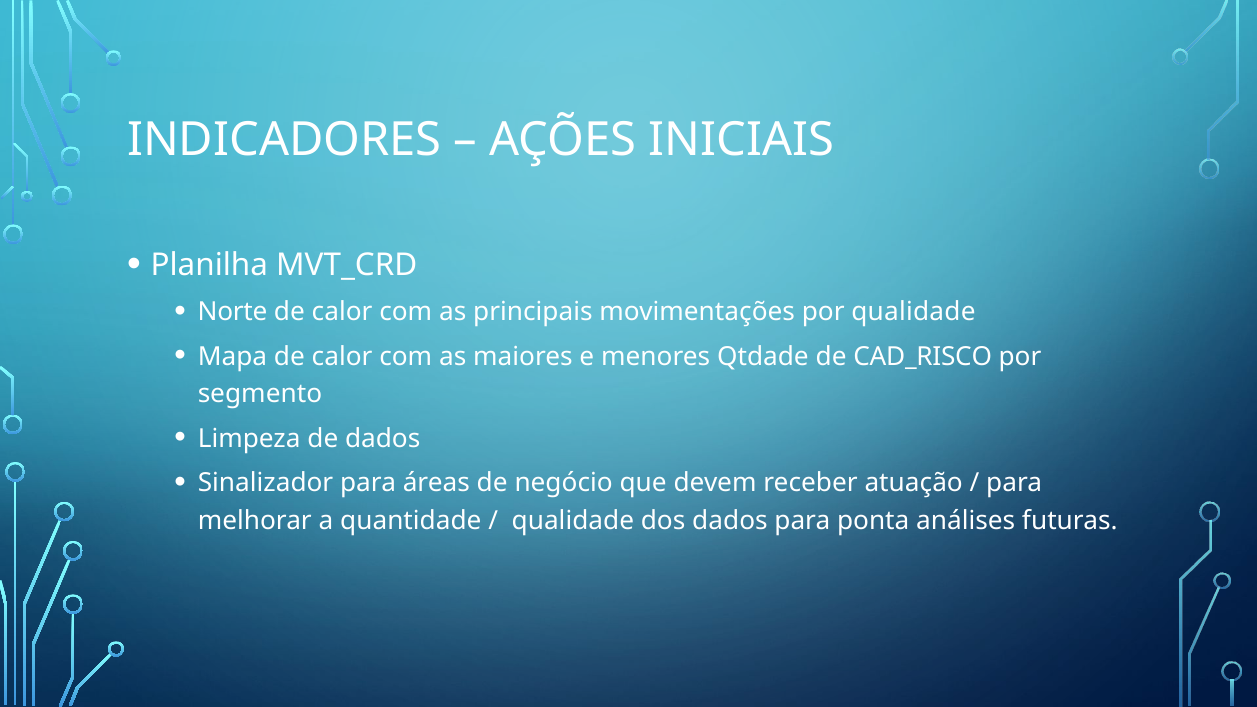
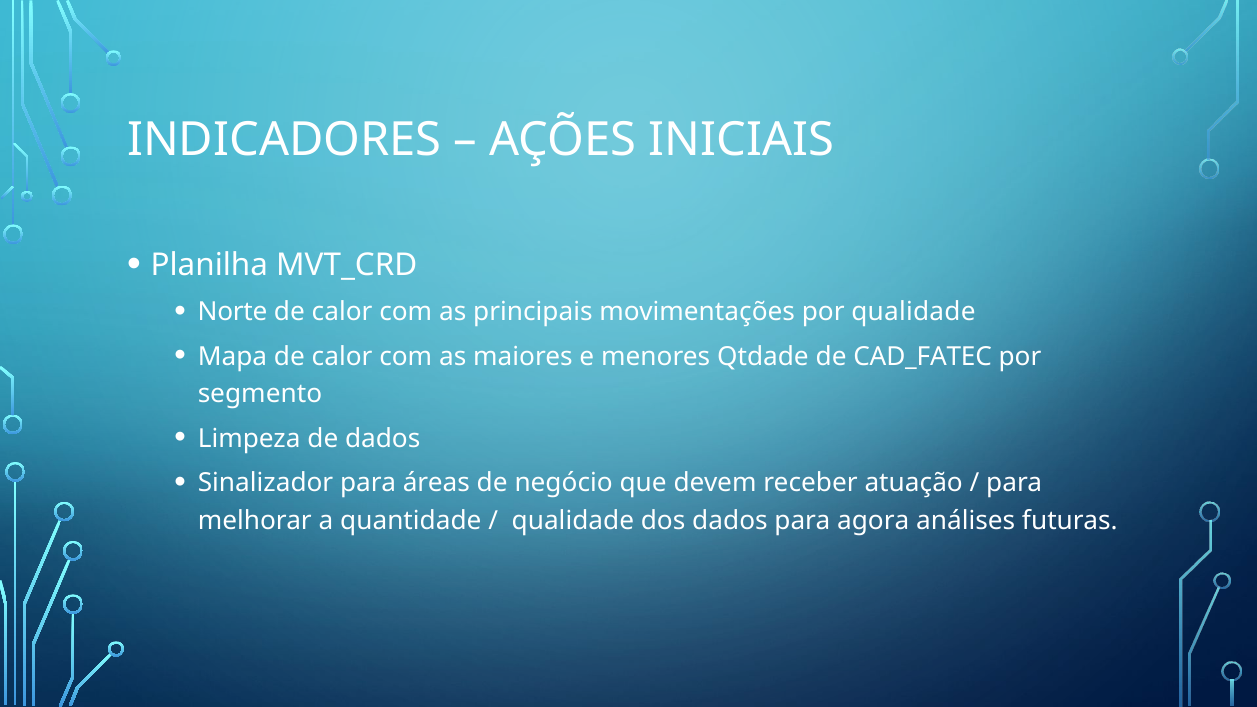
CAD_RISCO: CAD_RISCO -> CAD_FATEC (923, 356)
ponta: ponta -> agora (873, 520)
